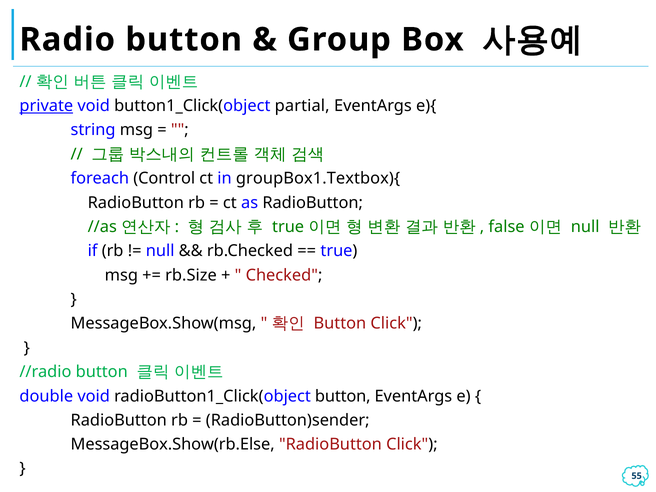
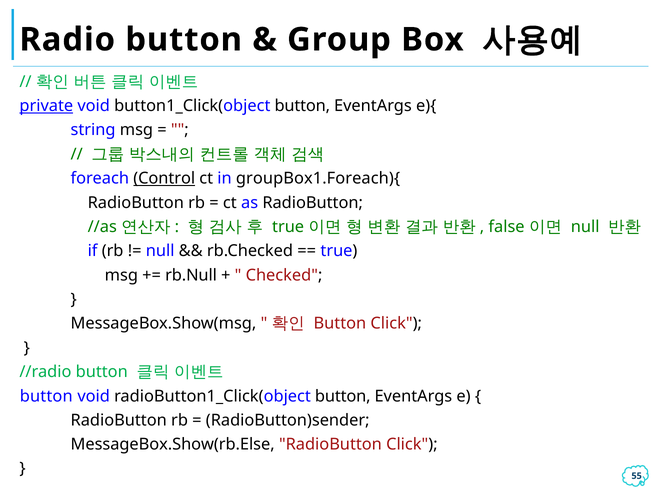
partial: partial -> button (302, 106)
Control underline: none -> present (164, 178)
groupBox1.Textbox){: groupBox1.Textbox){ -> groupBox1.Foreach){ (318, 178)
rb.Size: rb.Size -> rb.Null (191, 275)
double: double -> button (46, 396)
